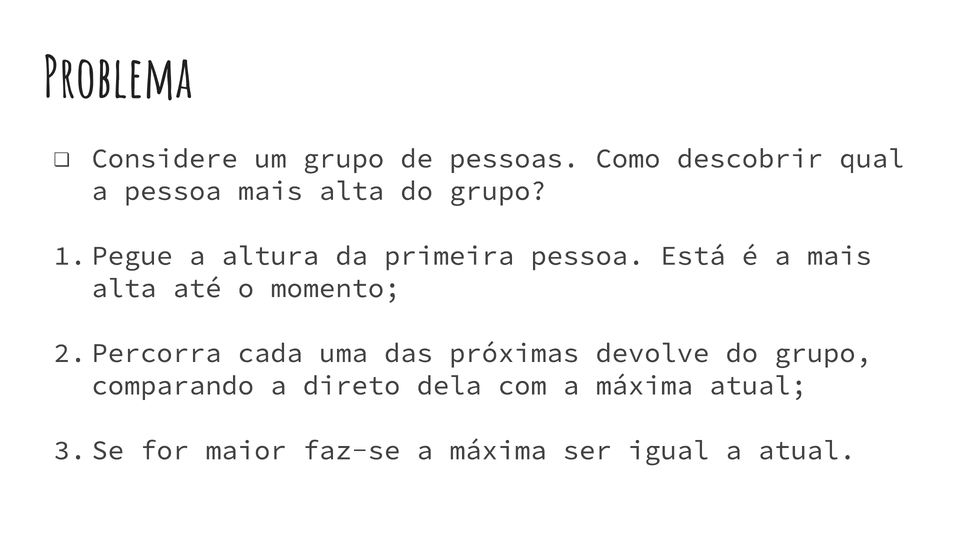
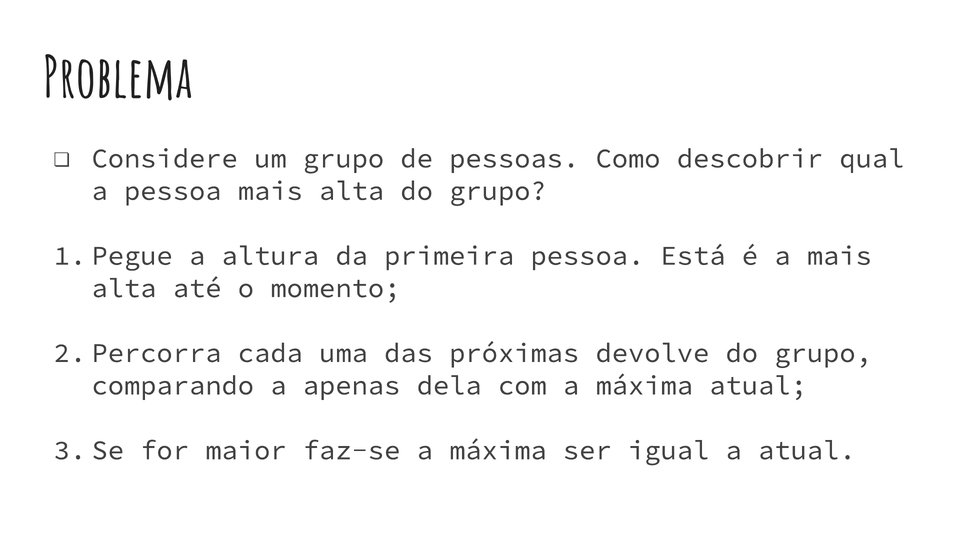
direto: direto -> apenas (352, 386)
